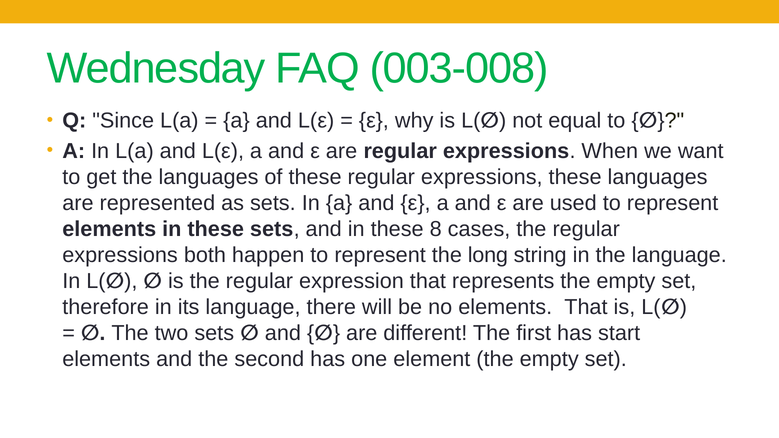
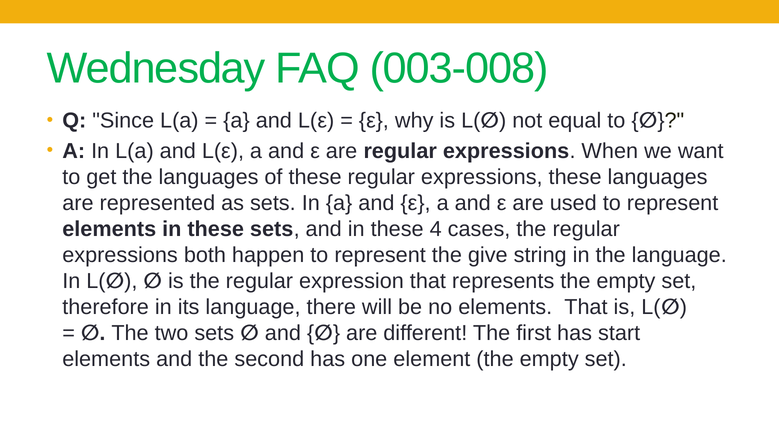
8: 8 -> 4 (436, 229)
long: long -> give (488, 255)
